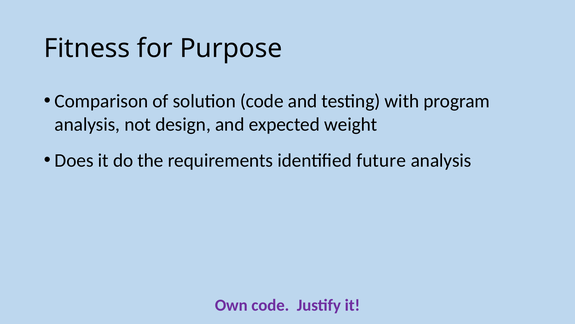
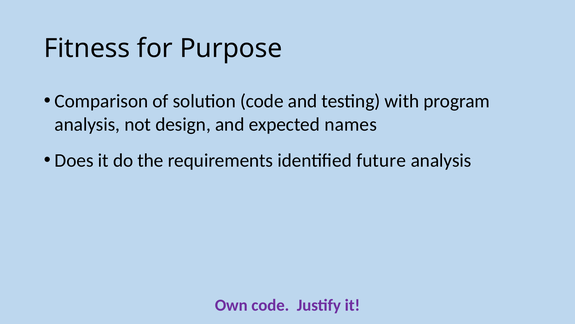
weight: weight -> names (351, 124)
